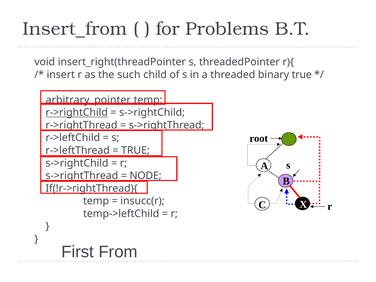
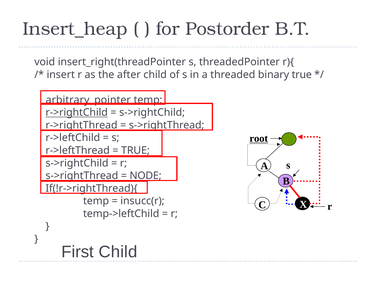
Insert_from: Insert_from -> Insert_heap (75, 29)
Problems: Problems -> Postorder (227, 29)
such: such -> after (129, 75)
root underline: none -> present (259, 138)
First From: From -> Child (118, 252)
